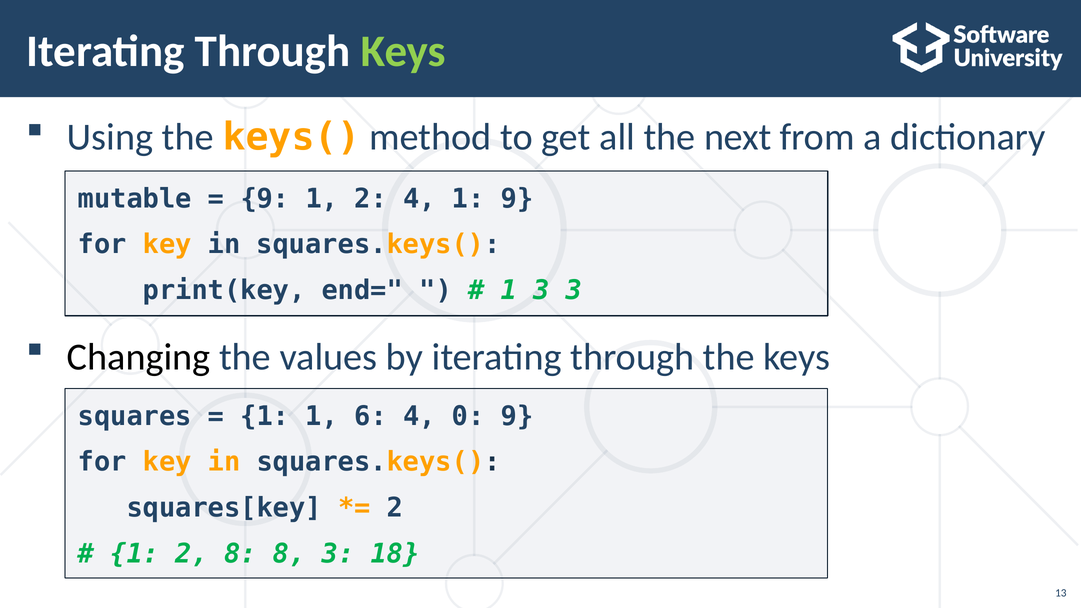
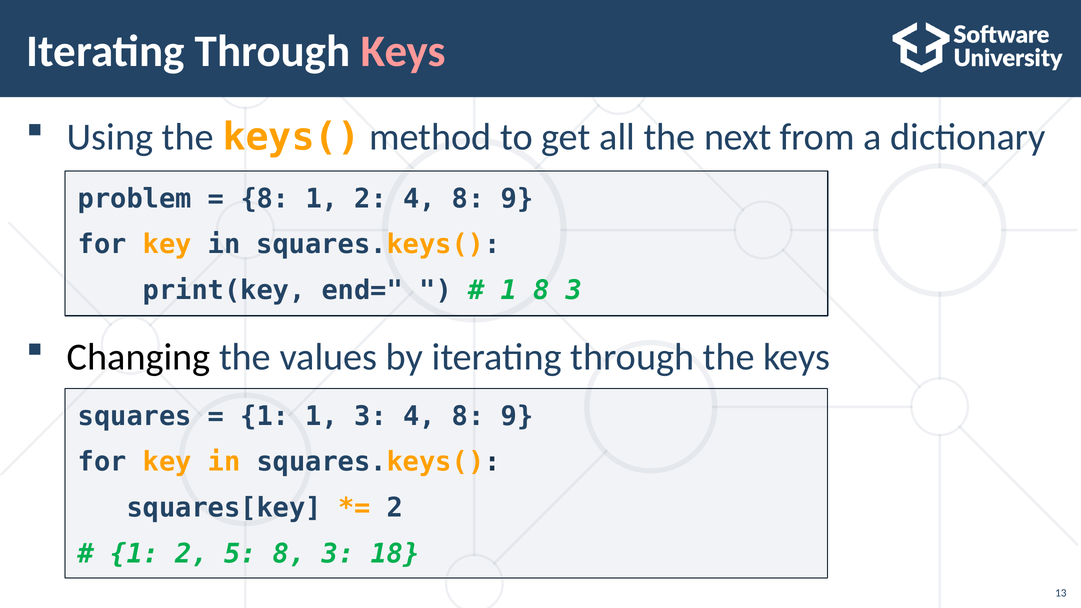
Keys colour: light green -> pink (403, 51)
mutable: mutable -> problem (135, 199)
9: 9 -> 8 (265, 199)
2 4 1: 1 -> 8 (468, 199)
1 3: 3 -> 8 (541, 291)
1 6: 6 -> 3 (371, 416)
0: 0 -> 8 (468, 416)
2 8: 8 -> 5 (240, 554)
